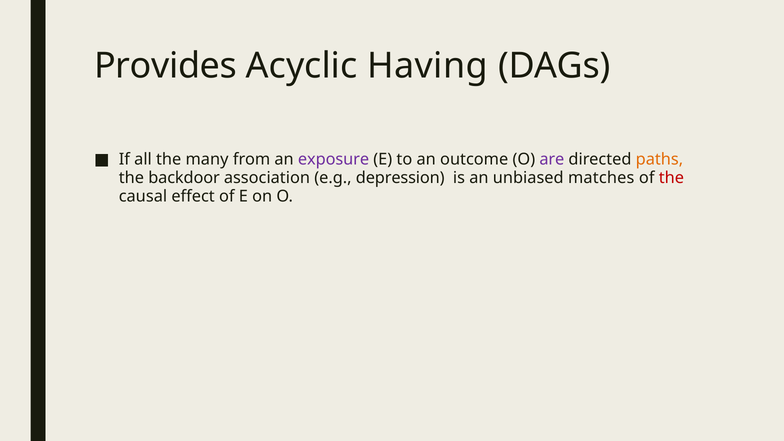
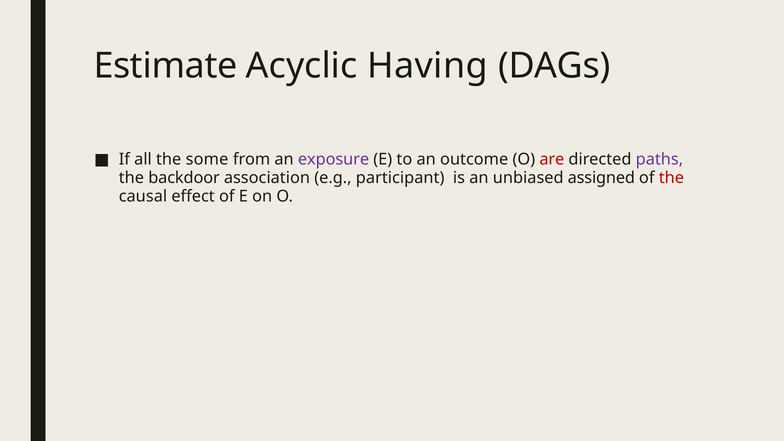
Provides: Provides -> Estimate (165, 66)
many: many -> some (207, 159)
are colour: purple -> red (552, 159)
paths colour: orange -> purple (659, 159)
depression: depression -> participant (400, 178)
matches: matches -> assigned (601, 178)
